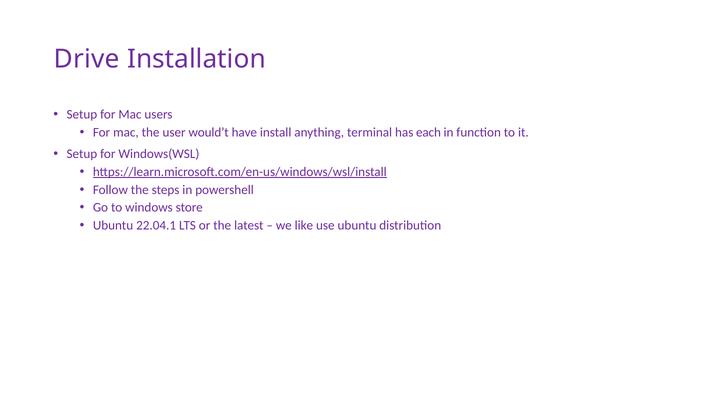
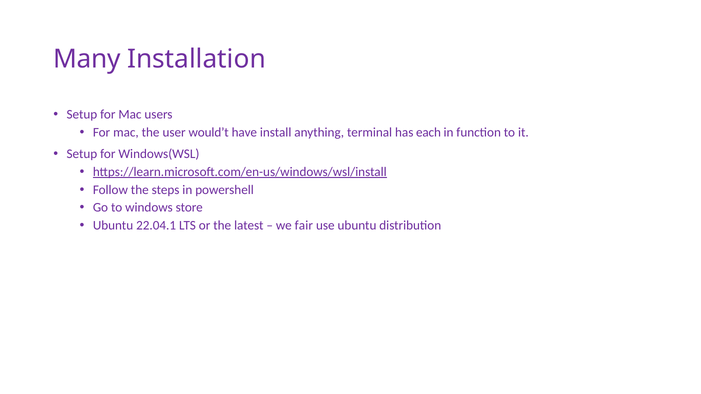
Drive: Drive -> Many (87, 59)
like: like -> fair (304, 226)
